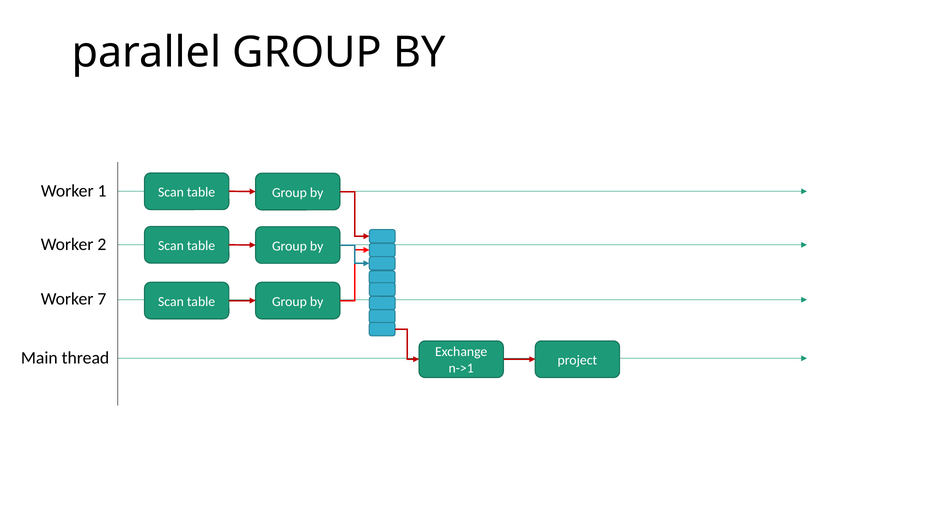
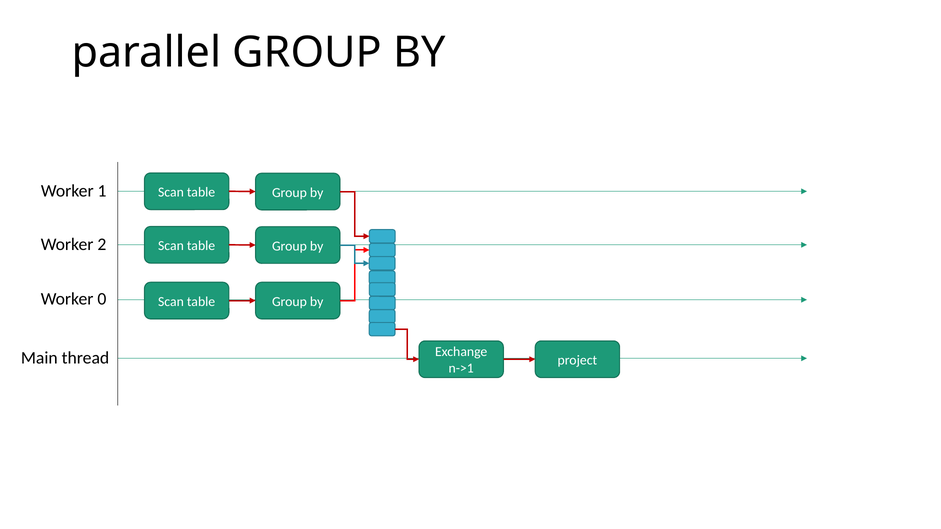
7: 7 -> 0 (102, 299)
